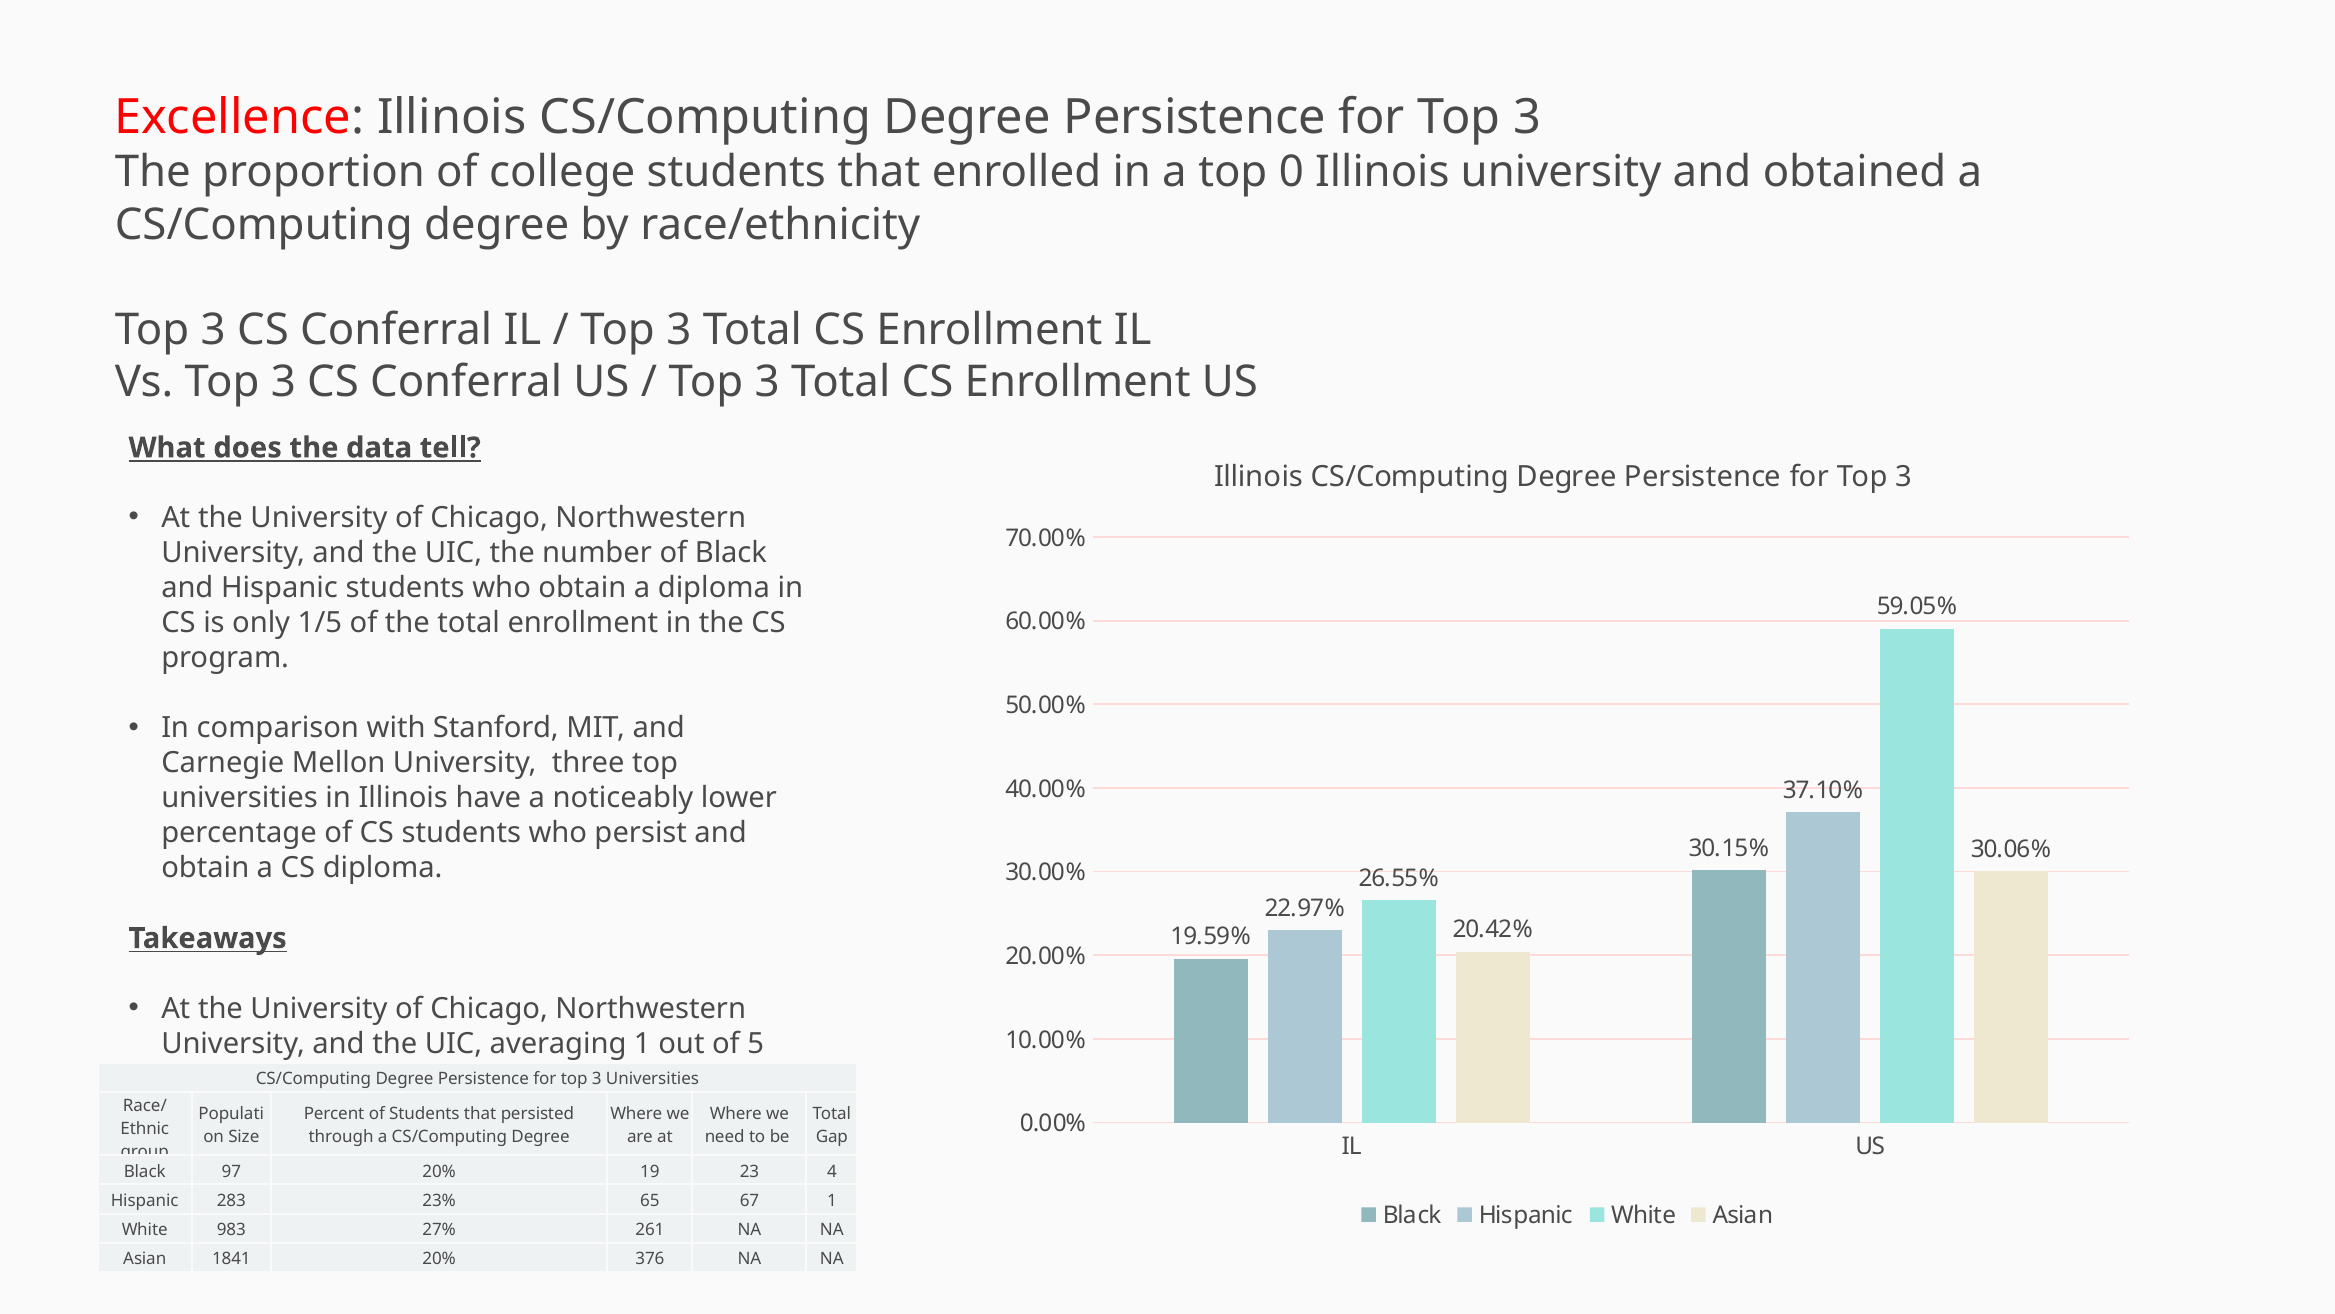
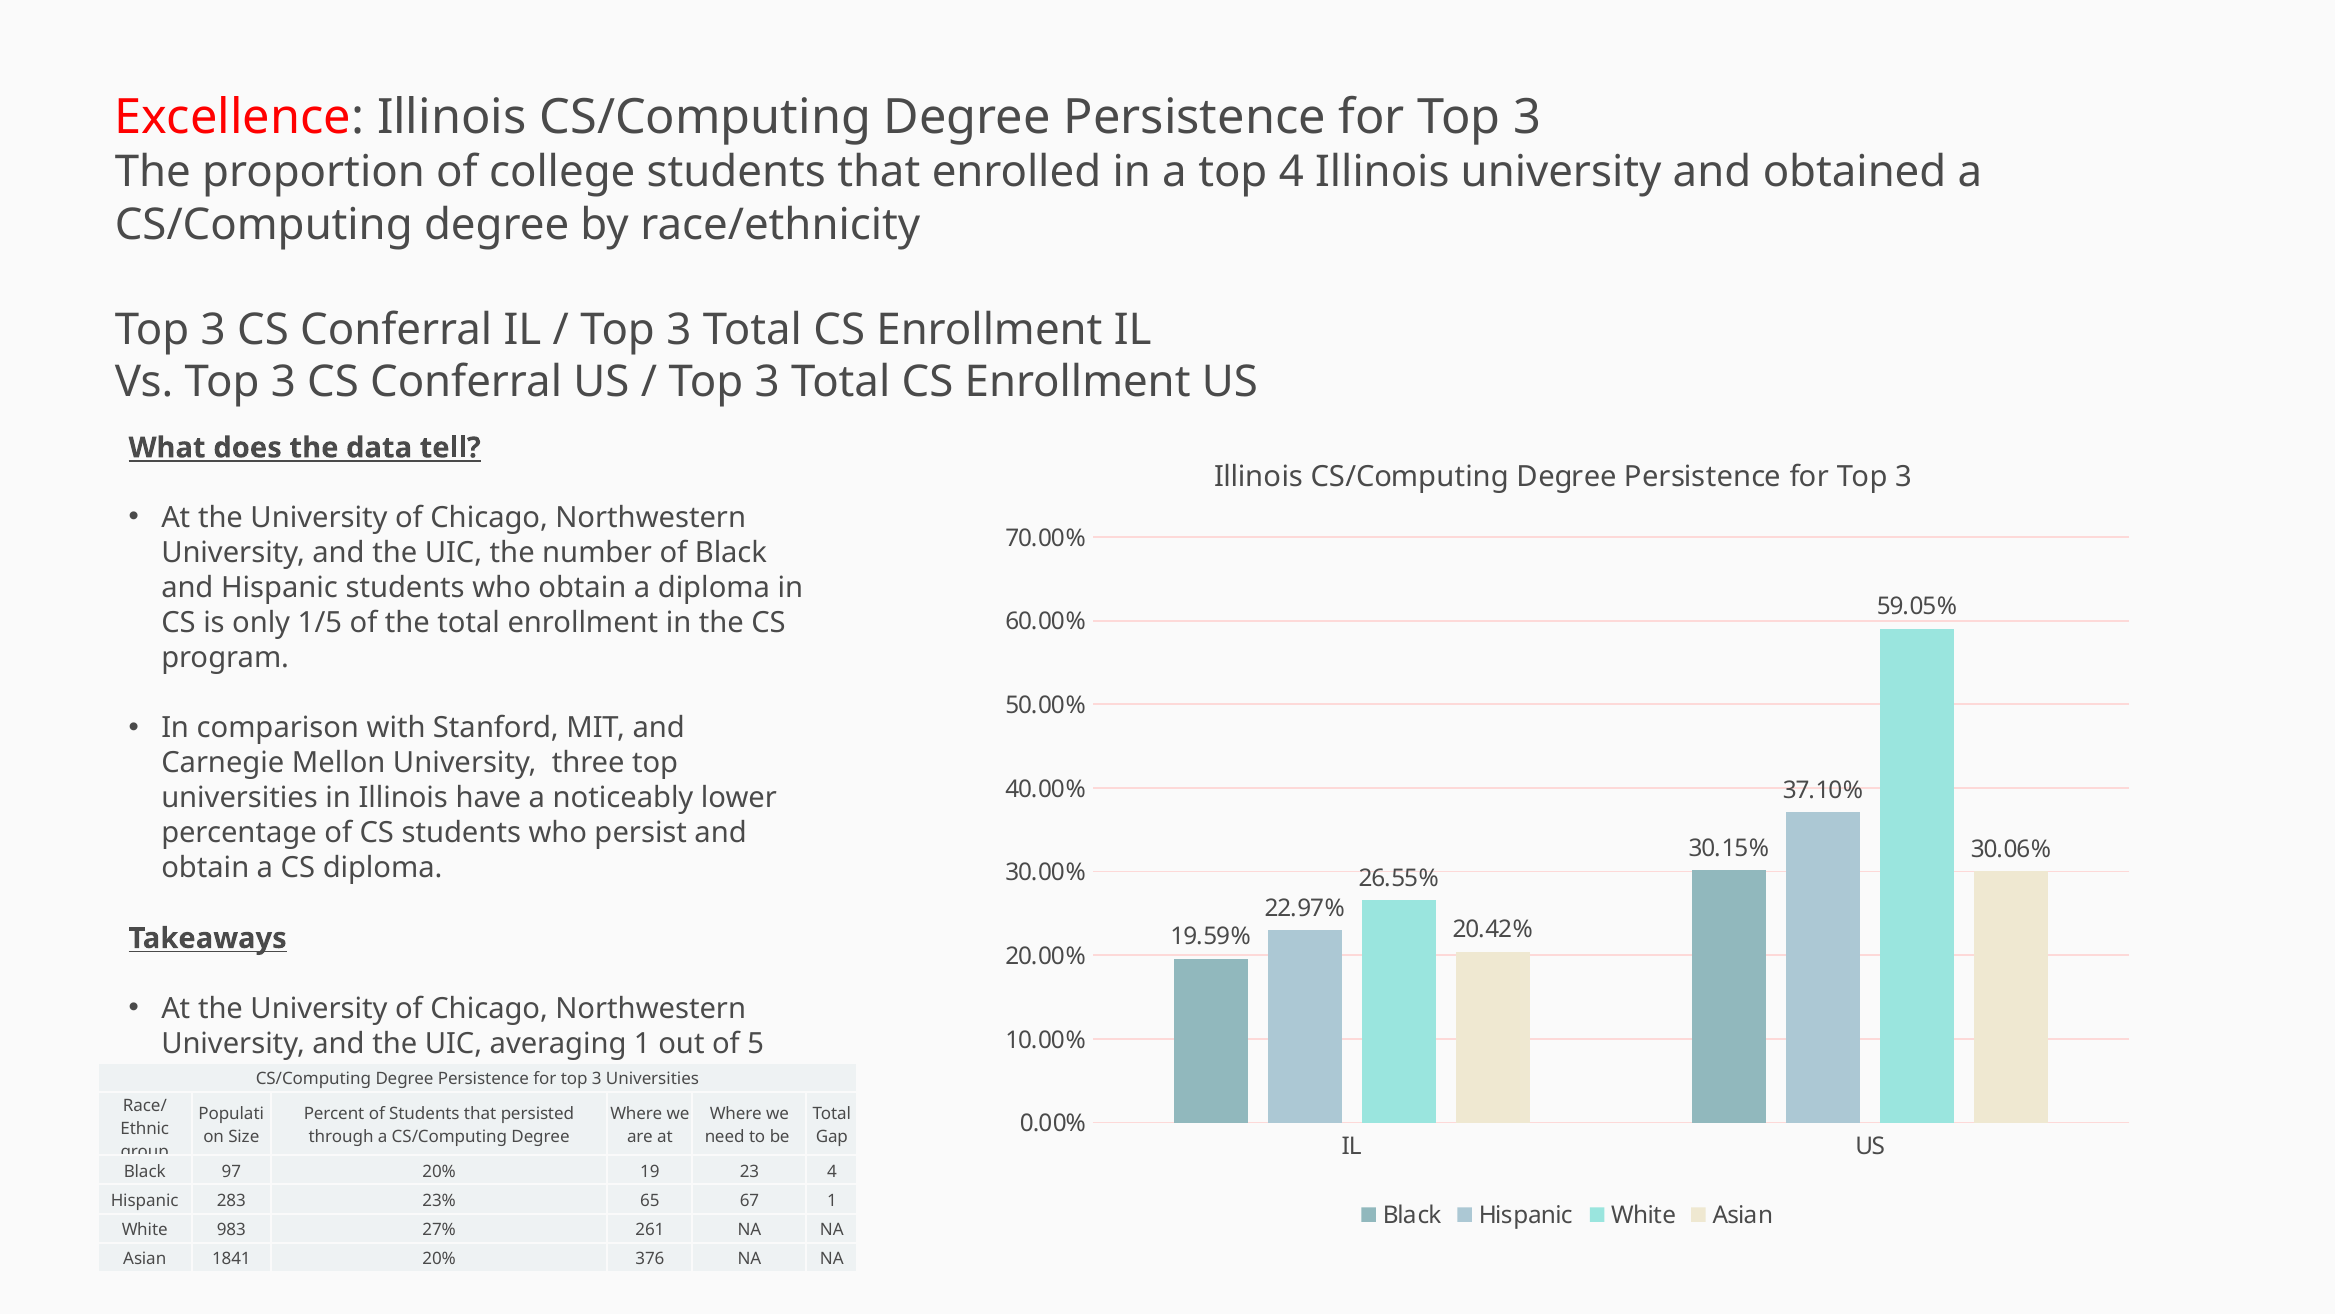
top 0: 0 -> 4 (1291, 172)
